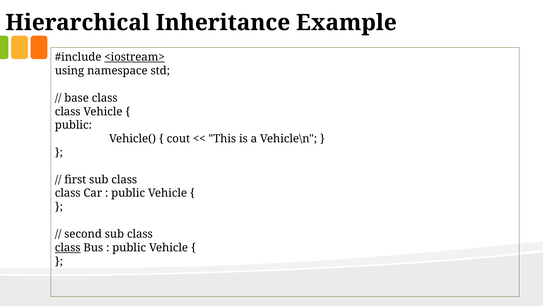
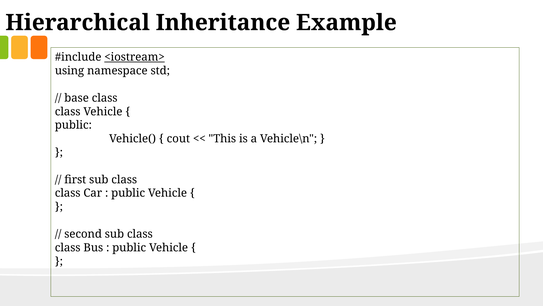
class underline: present -> none (68, 247)
